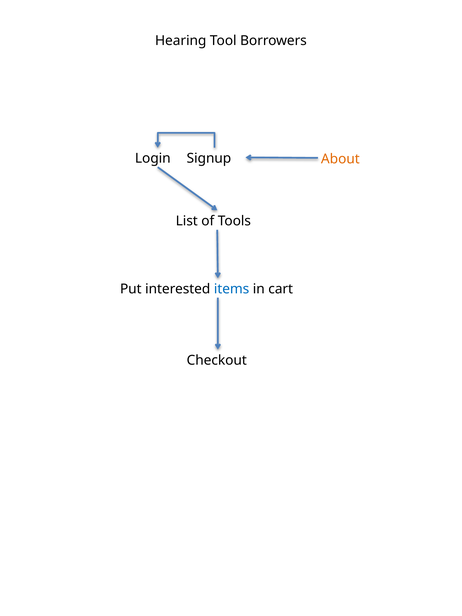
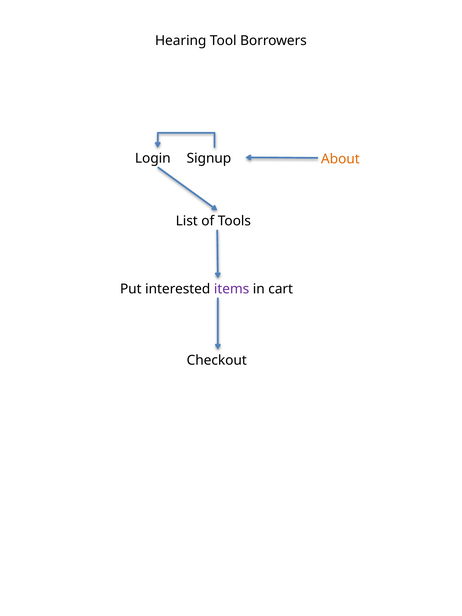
items colour: blue -> purple (232, 289)
